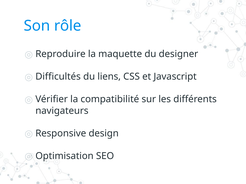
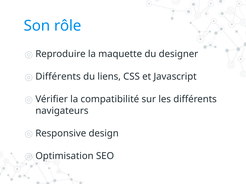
Difficultés: Difficultés -> Différents (58, 77)
